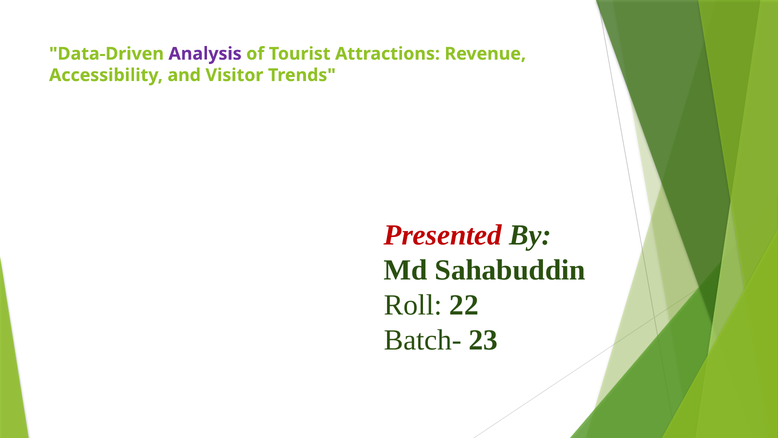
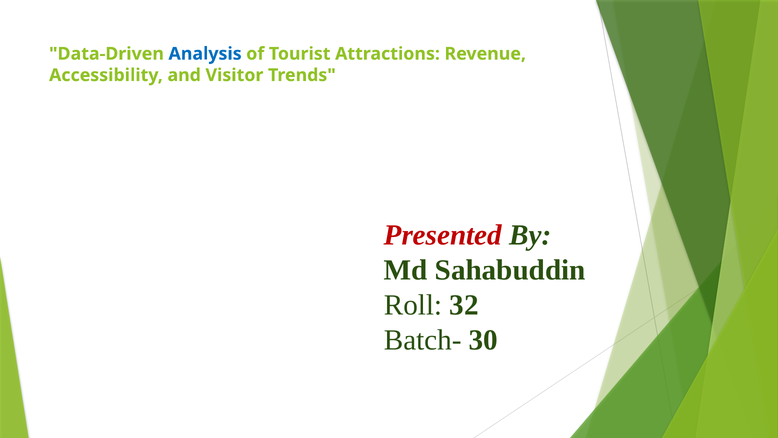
Analysis colour: purple -> blue (205, 54)
22: 22 -> 32 (464, 305)
23: 23 -> 30 (483, 340)
